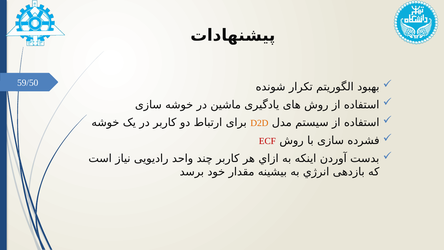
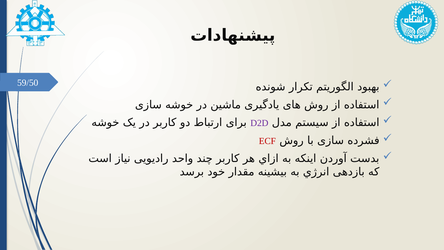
D2D colour: orange -> purple (259, 123)
